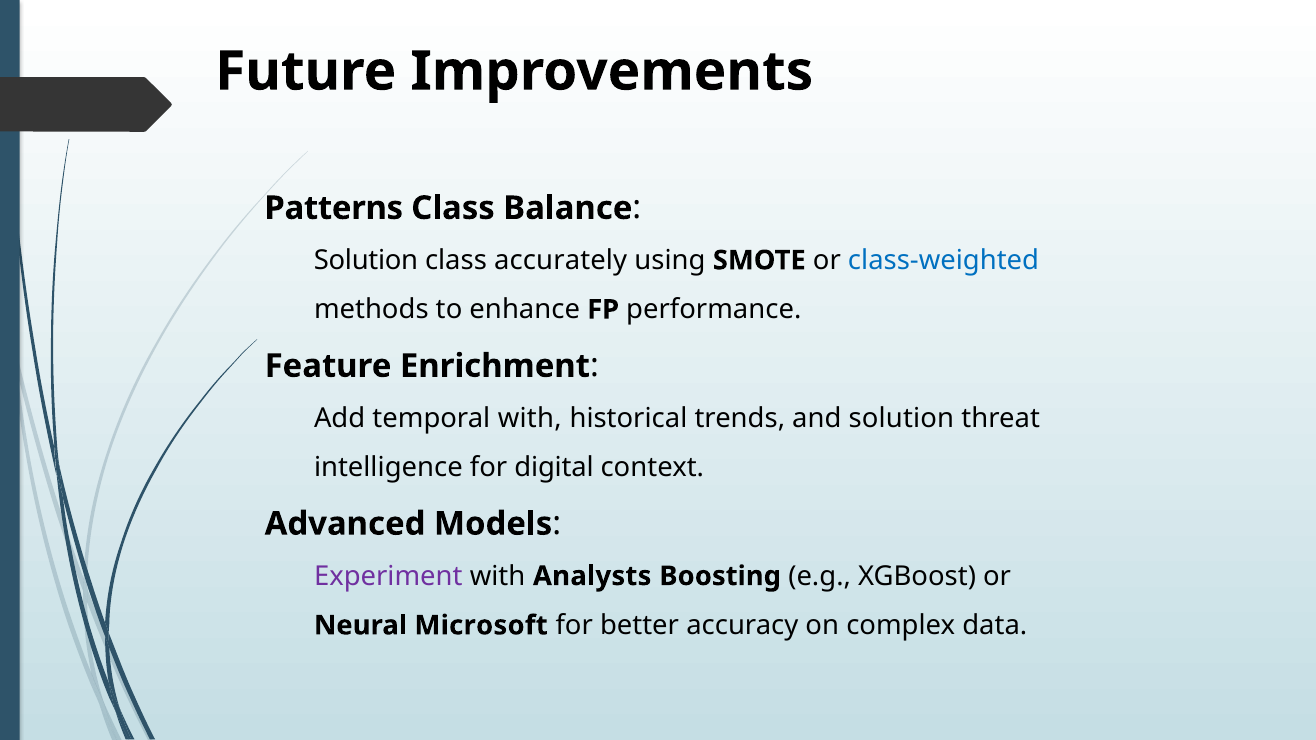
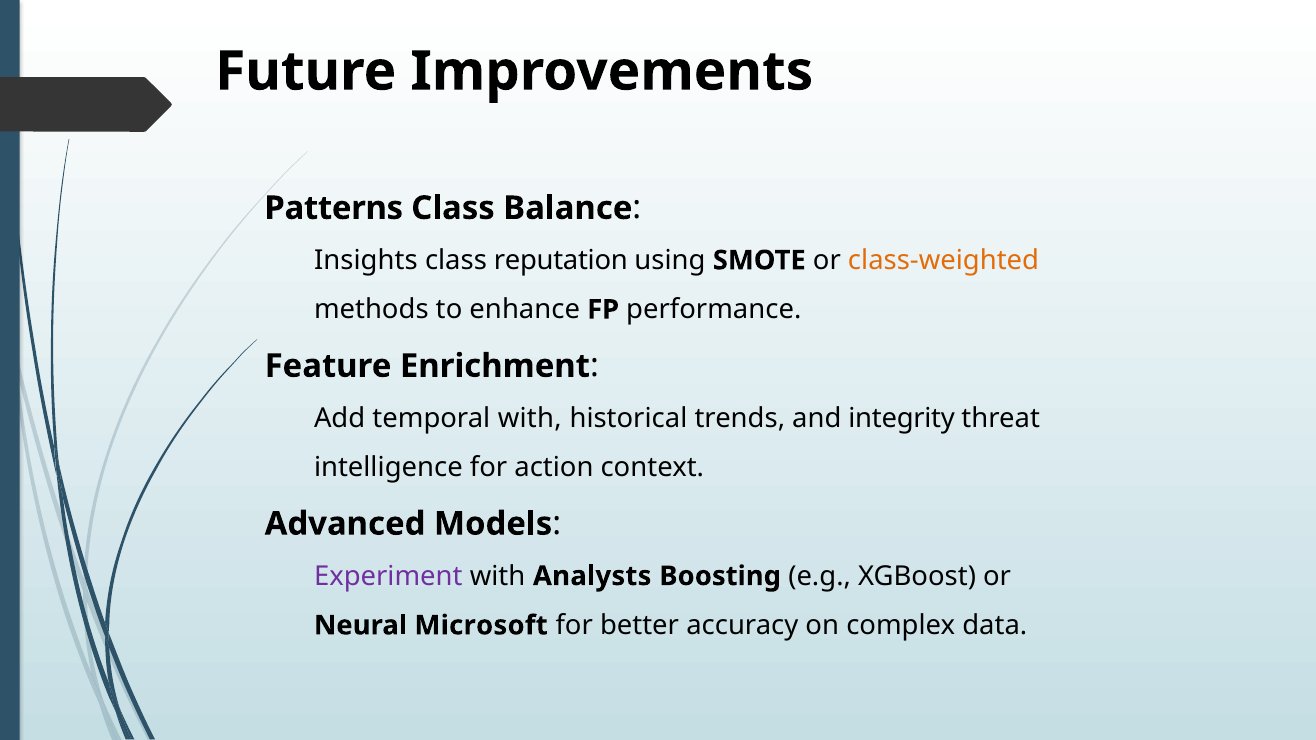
Solution: Solution -> Insights (366, 260)
accurately: accurately -> reputation (561, 260)
class-weighted colour: blue -> orange (944, 260)
and solution: solution -> integrity (902, 418)
digital: digital -> action (554, 468)
